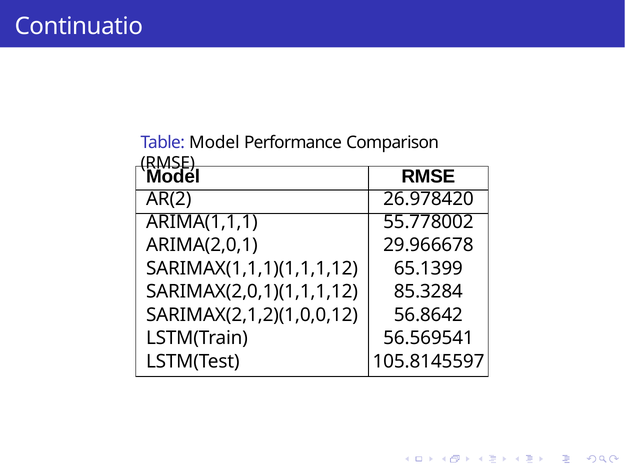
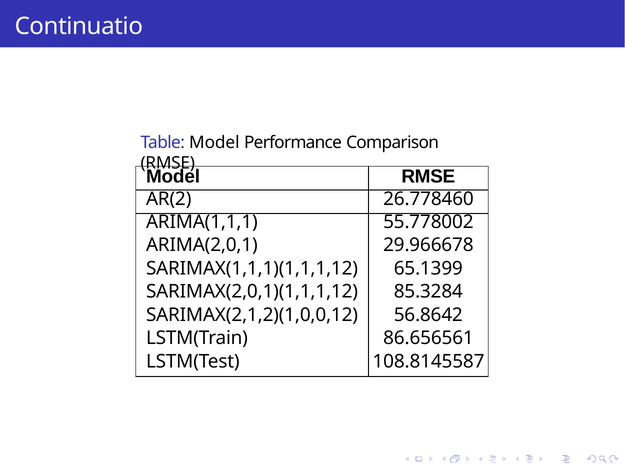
26.978420: 26.978420 -> 26.778460 (428, 199)
56.569541: 56.569541 -> 86.656561 (428, 338)
105.8145597: 105.8145597 -> 108.8145587 (429, 361)
